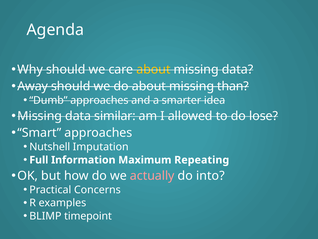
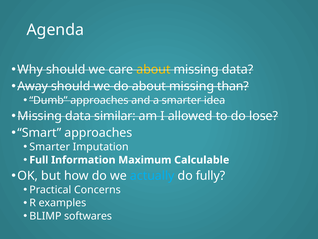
Nutshell: Nutshell -> Smarter (50, 147)
Repeating: Repeating -> Calculable (202, 160)
actually colour: pink -> light blue (152, 175)
into: into -> fully (210, 175)
timepoint: timepoint -> softwares (88, 216)
